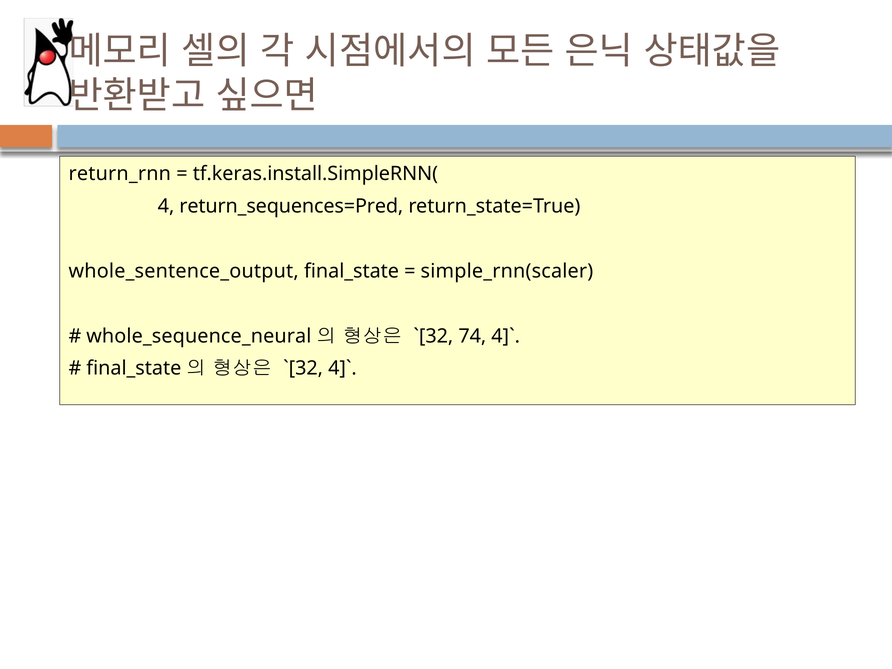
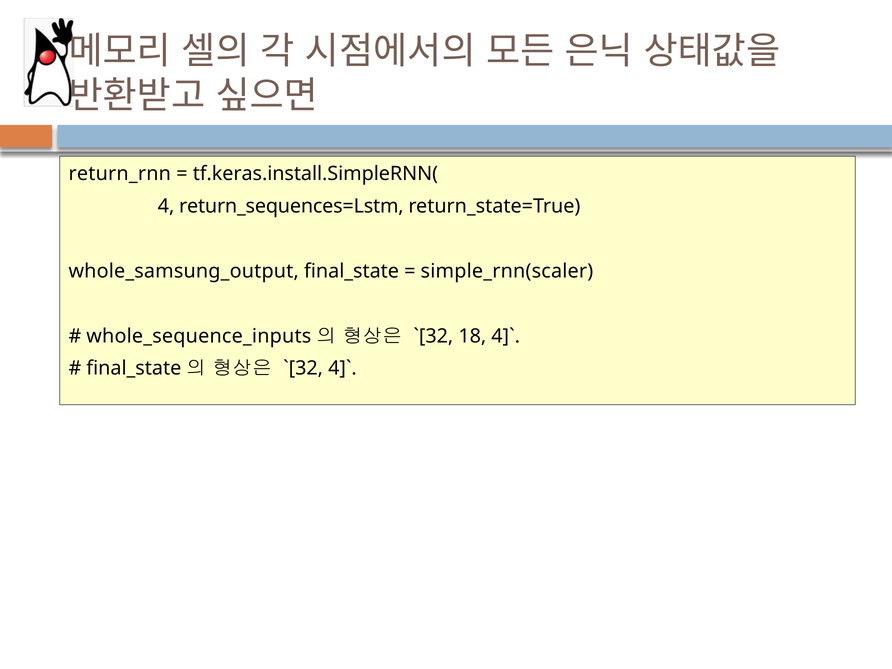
return_sequences=Pred: return_sequences=Pred -> return_sequences=Lstm (291, 206)
whole_sentence_output: whole_sentence_output -> whole_samsung_output (184, 271)
whole_sequence_neural: whole_sequence_neural -> whole_sequence_inputs (199, 336)
74: 74 -> 18 (472, 336)
